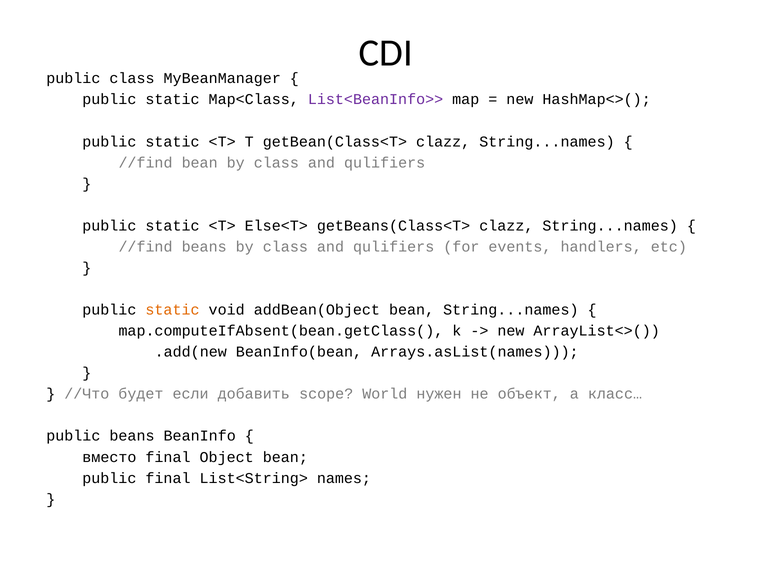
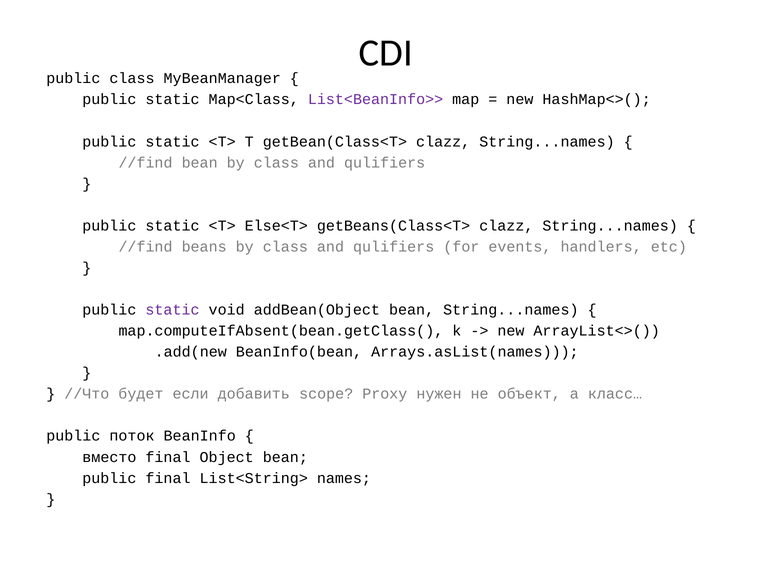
static colour: orange -> purple (173, 310)
World: World -> Proxy (385, 394)
public beans: beans -> поток (132, 436)
